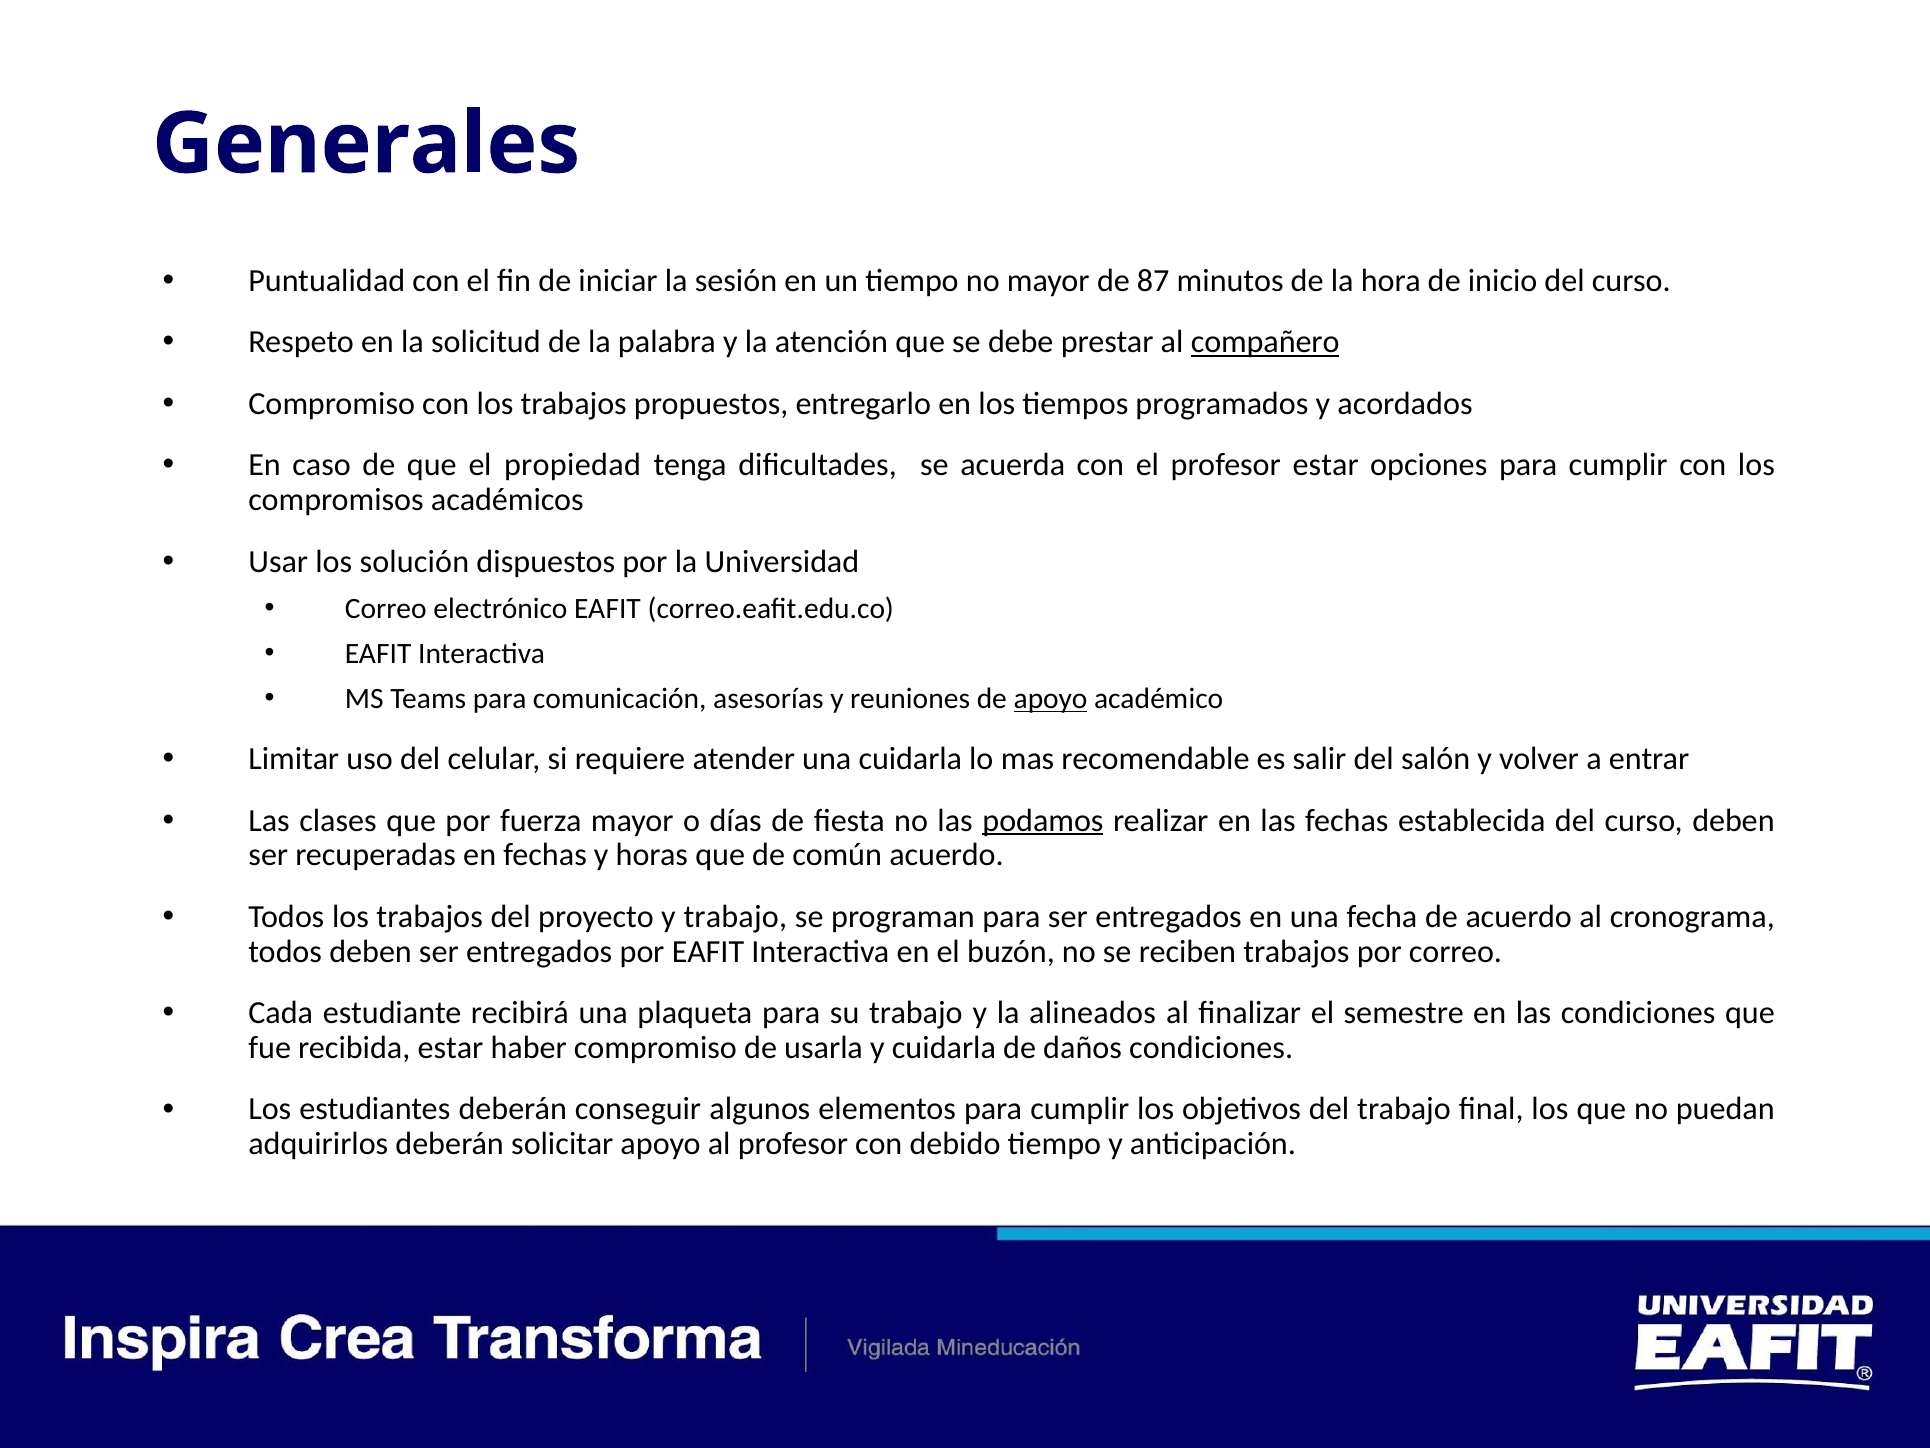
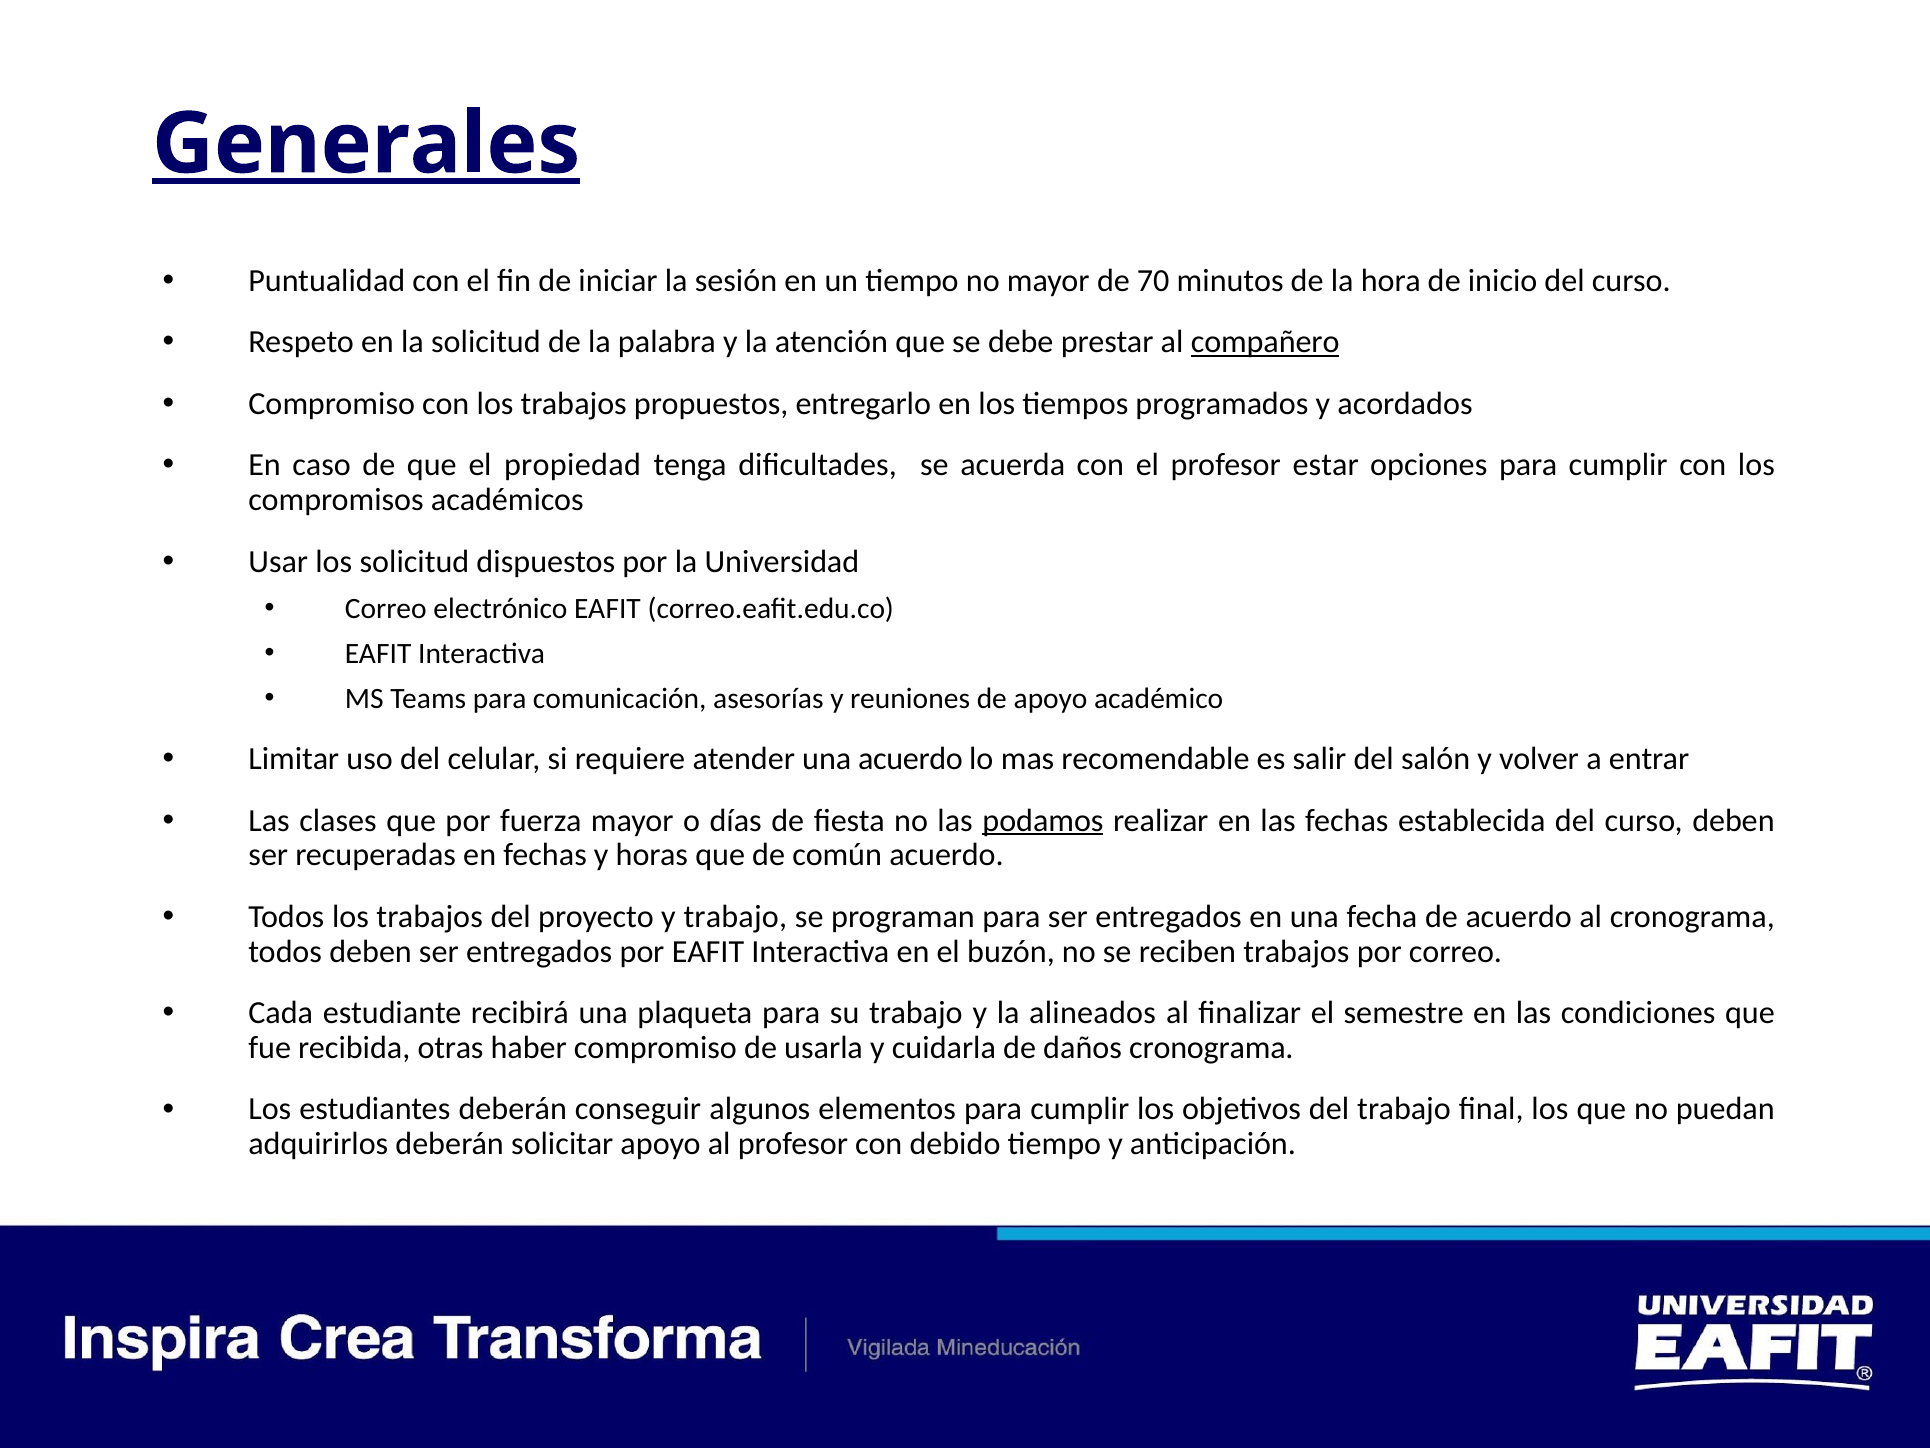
Generales underline: none -> present (366, 144)
87: 87 -> 70 (1153, 280)
los solución: solución -> solicitud (414, 561)
apoyo underline: present -> none (1051, 699)
una cuidarla: cuidarla -> acuerdo (910, 759)
recibida estar: estar -> otras (451, 1047)
daños condiciones: condiciones -> cronograma (1211, 1047)
